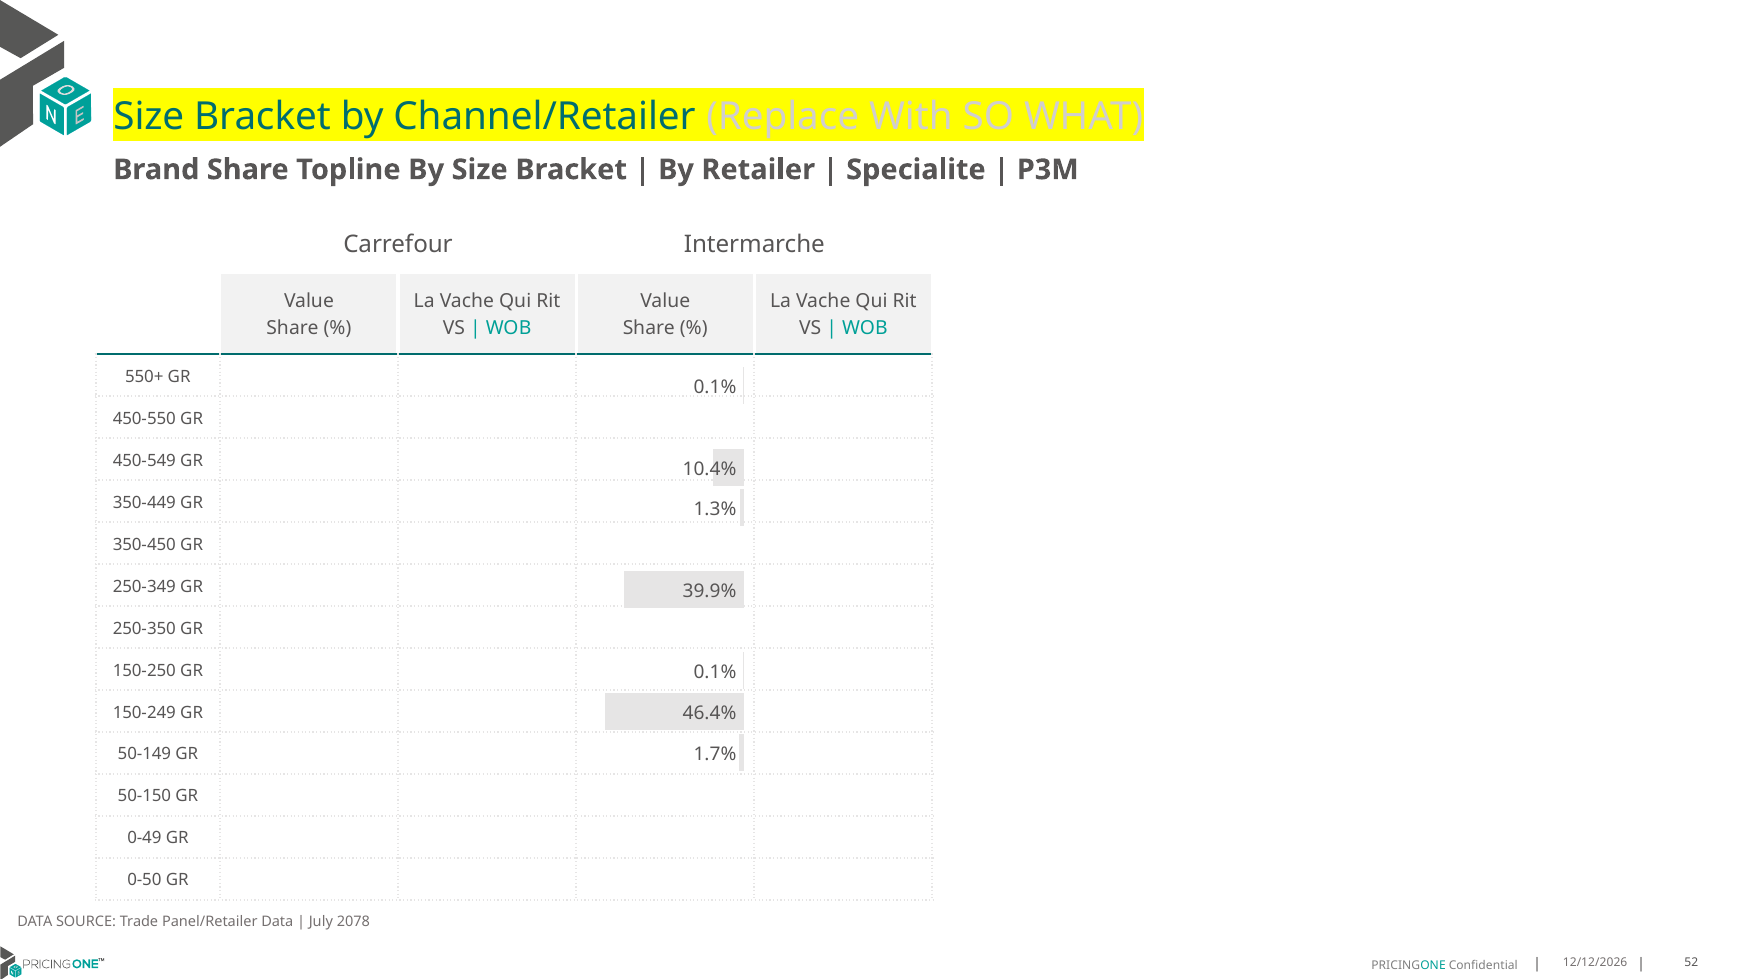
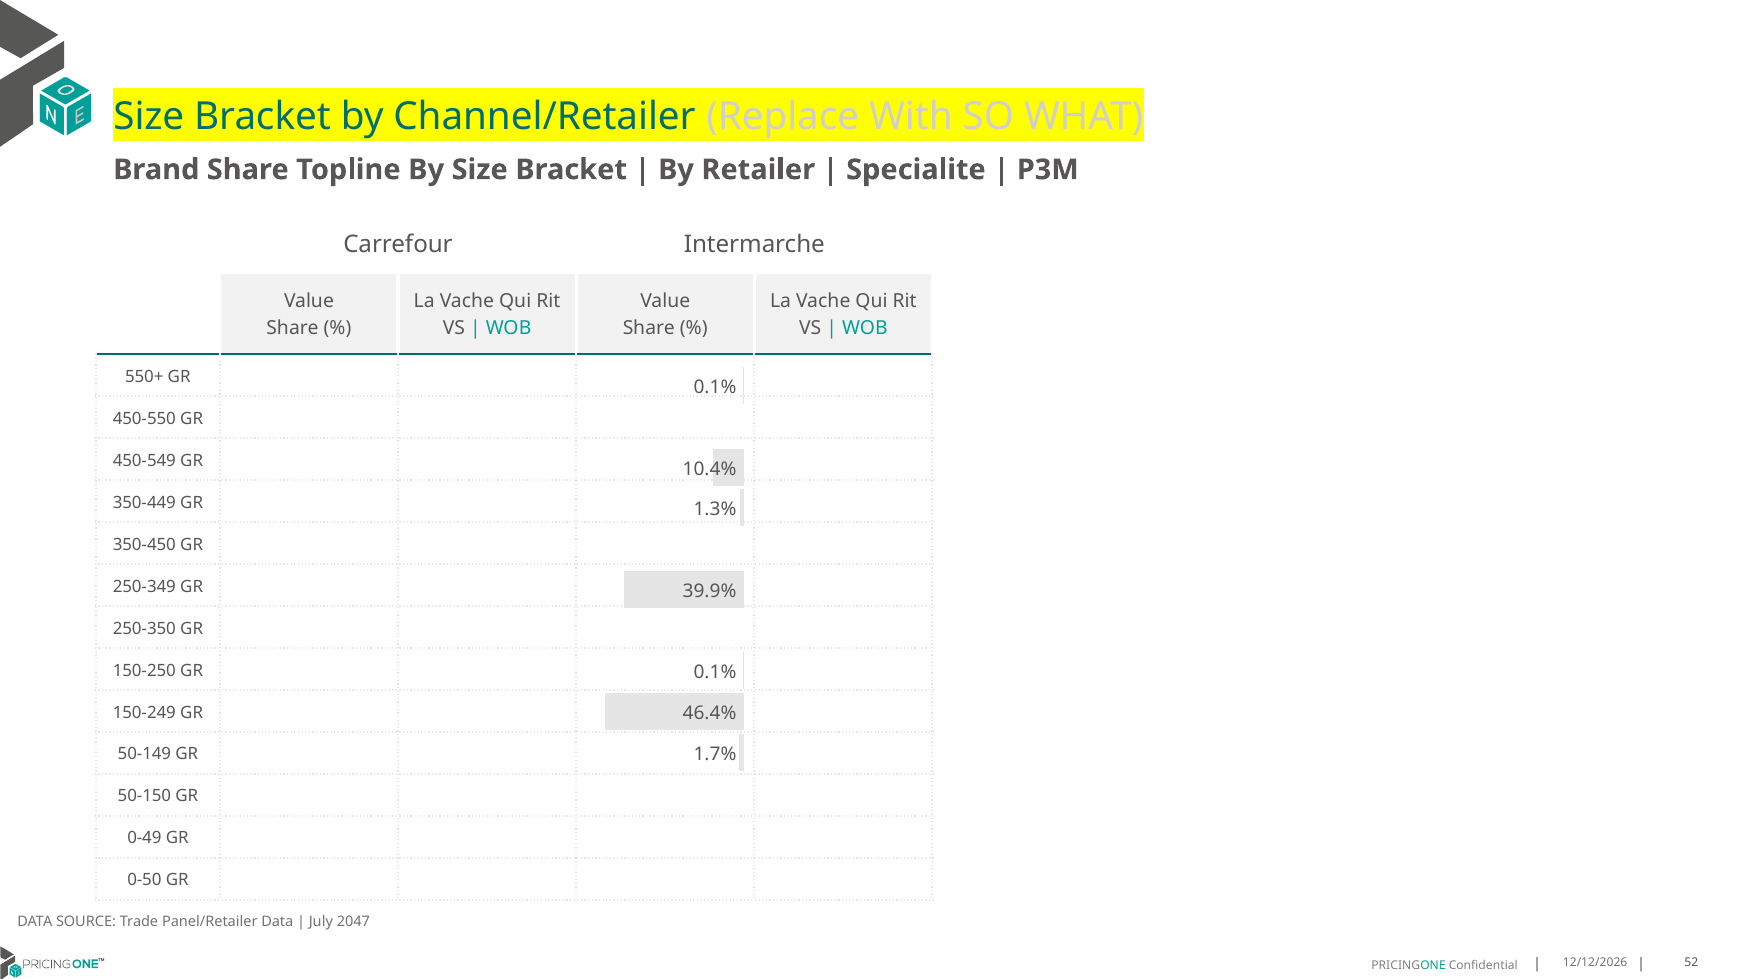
2078: 2078 -> 2047 (353, 922)
